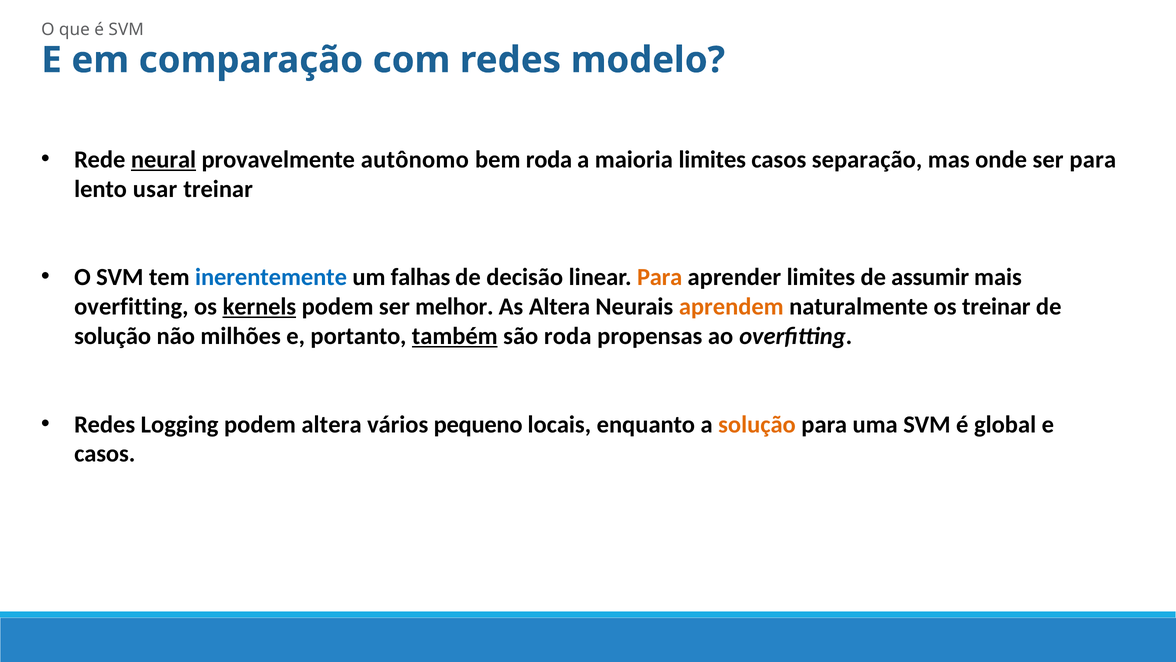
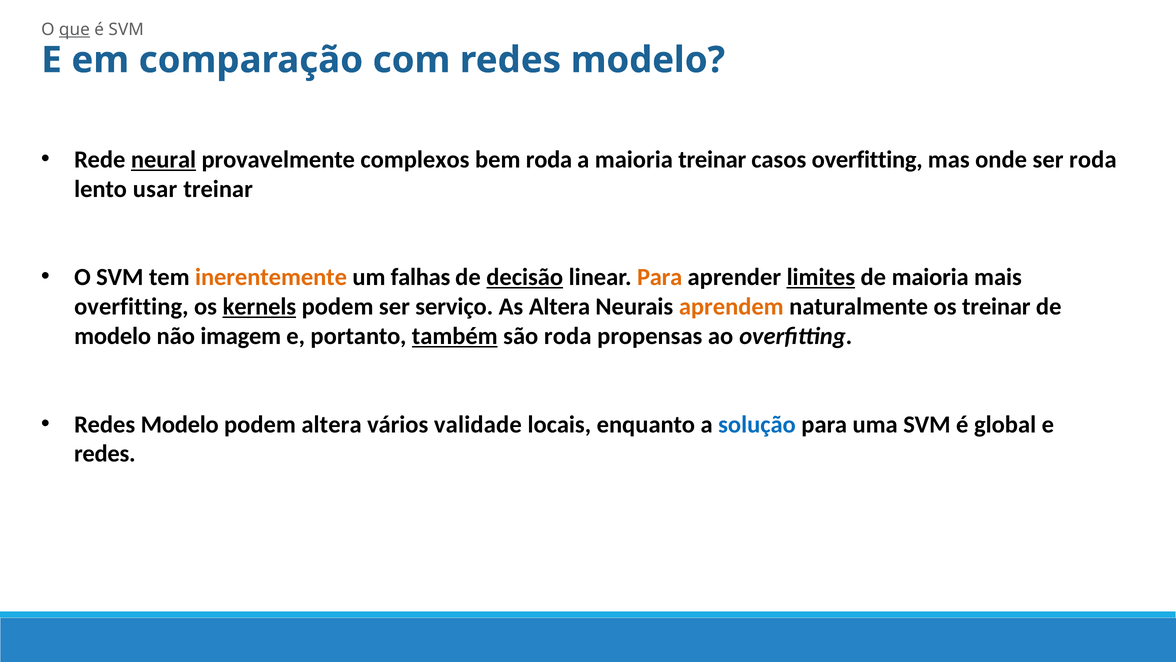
que underline: none -> present (74, 30)
autônomo: autônomo -> complexos (415, 159)
maioria limites: limites -> treinar (712, 159)
casos separação: separação -> overfitting (867, 159)
ser para: para -> roda (1093, 159)
inerentemente colour: blue -> orange (271, 277)
decisão underline: none -> present (525, 277)
limites underline: none -> present (821, 277)
de assumir: assumir -> maioria (930, 277)
melhor: melhor -> serviço (454, 306)
solução: solução -> modelo (113, 336)
milhões: milhões -> imagem (241, 336)
Logging: Logging -> Modelo (180, 424)
pequeno: pequeno -> validade (478, 424)
solução colour: orange -> blue (757, 424)
casos: casos -> redes (105, 453)
